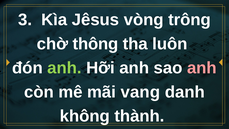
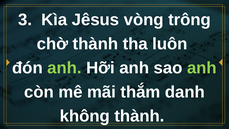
chờ thông: thông -> thành (95, 44)
anh colour: pink -> light green (202, 68)
vang: vang -> thắm (140, 92)
